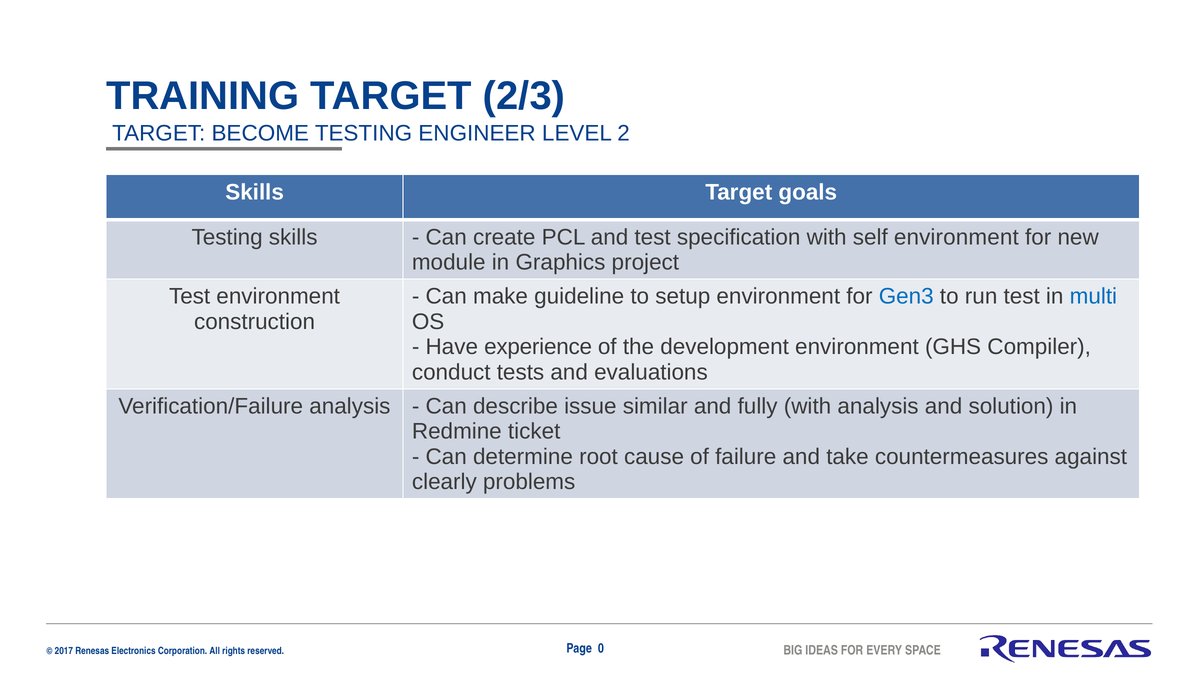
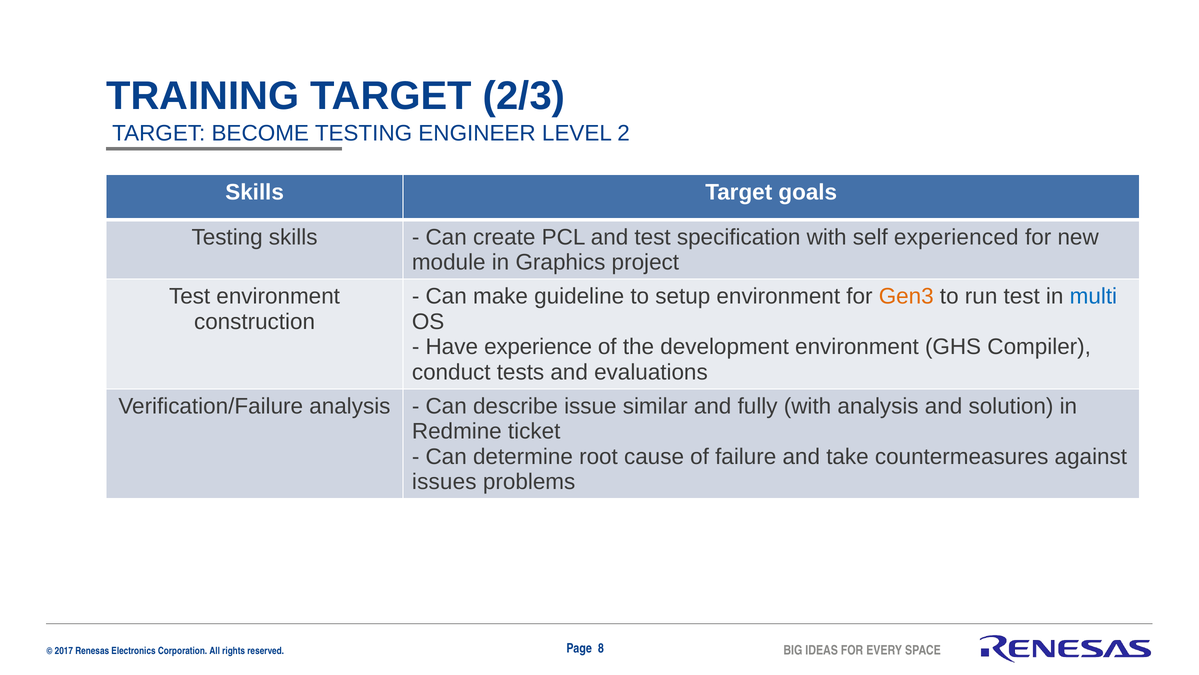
self environment: environment -> experienced (956, 237)
Gen3 colour: blue -> orange (906, 296)
clearly: clearly -> issues (444, 481)
0: 0 -> 8 (601, 648)
